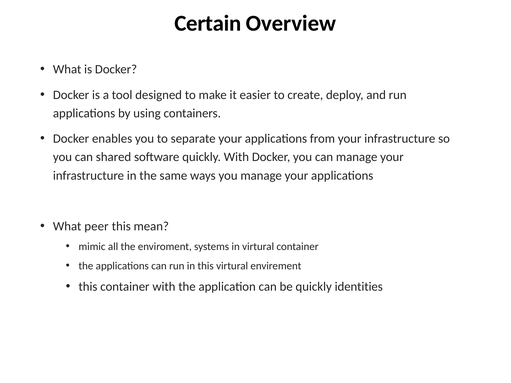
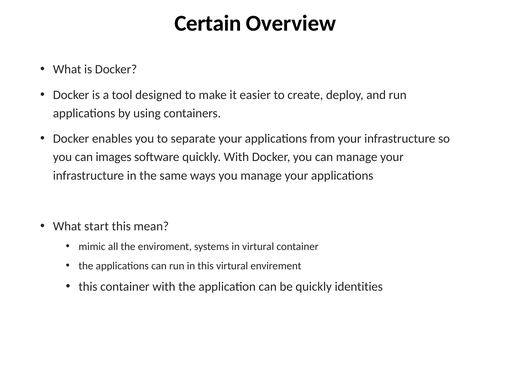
shared: shared -> images (114, 157)
peer: peer -> start (96, 227)
